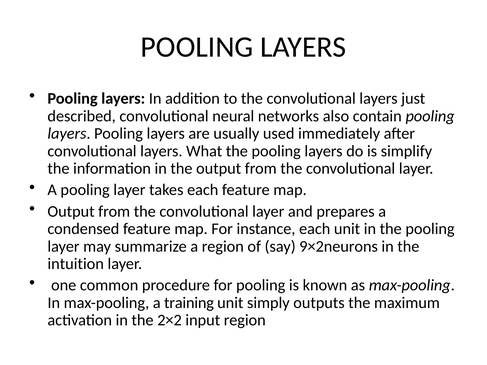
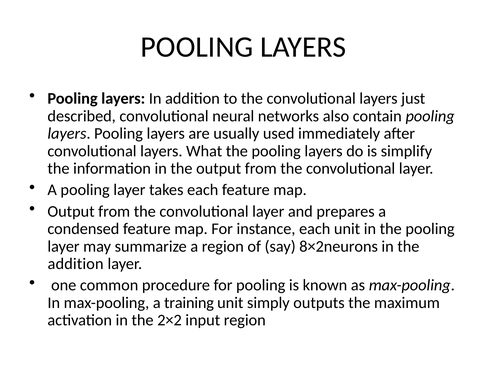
9×2neurons: 9×2neurons -> 8×2neurons (339, 247)
intuition: intuition -> addition (76, 264)
